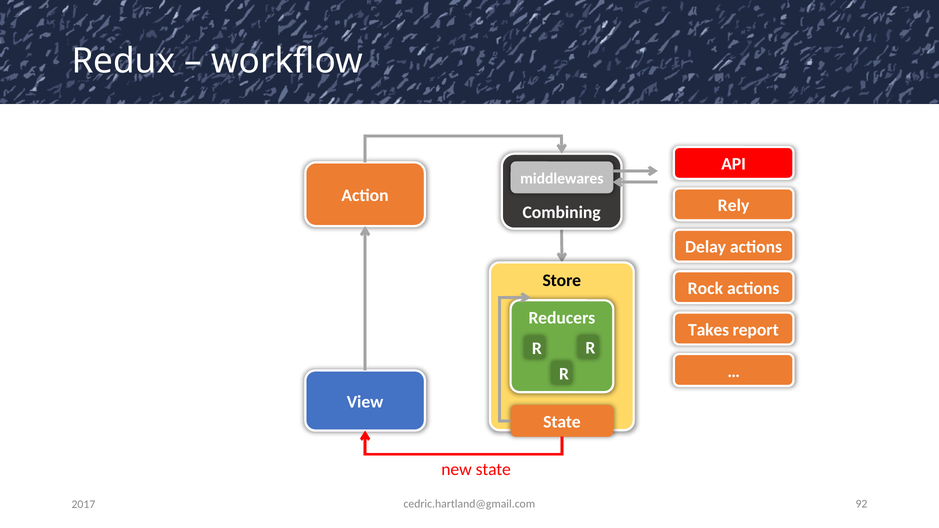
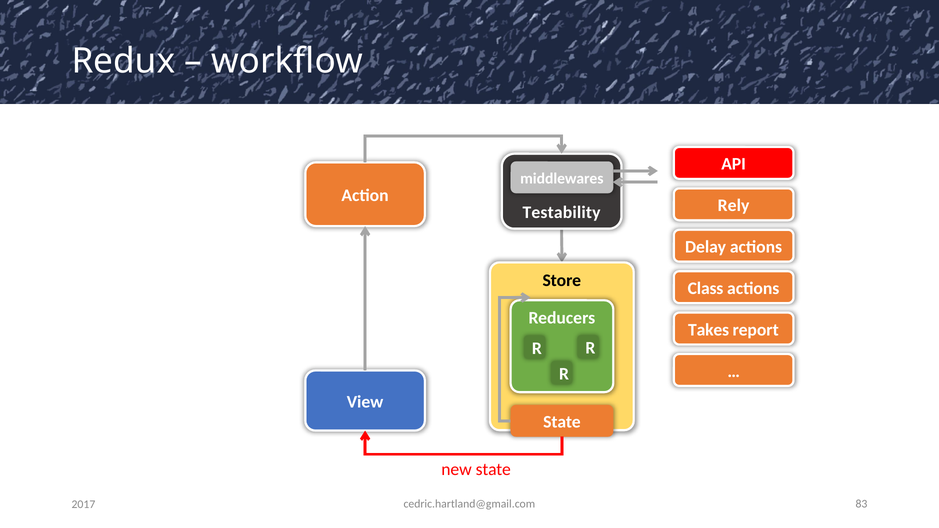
Combining: Combining -> Testability (562, 212)
Rock: Rock -> Class (706, 288)
92: 92 -> 83 (861, 504)
